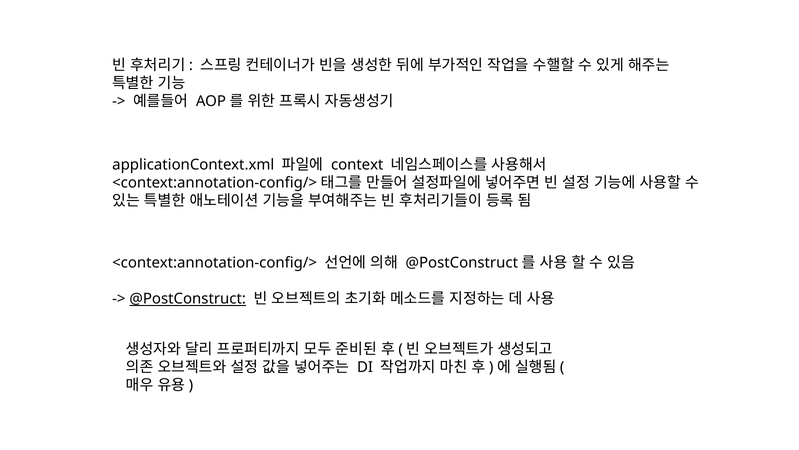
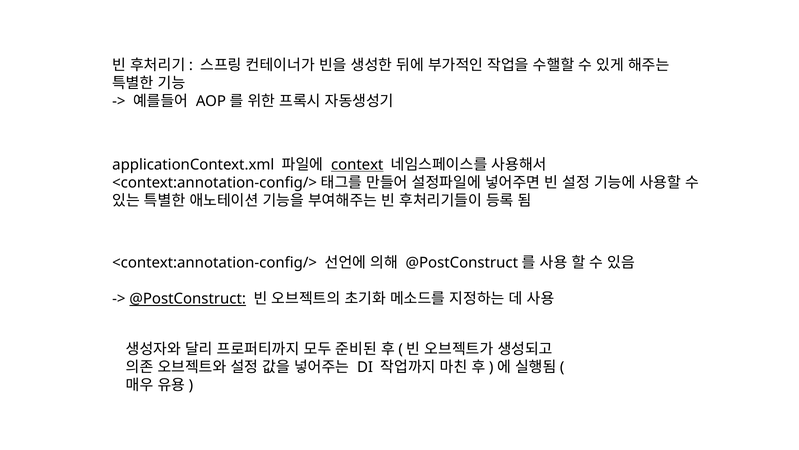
context underline: none -> present (357, 165)
